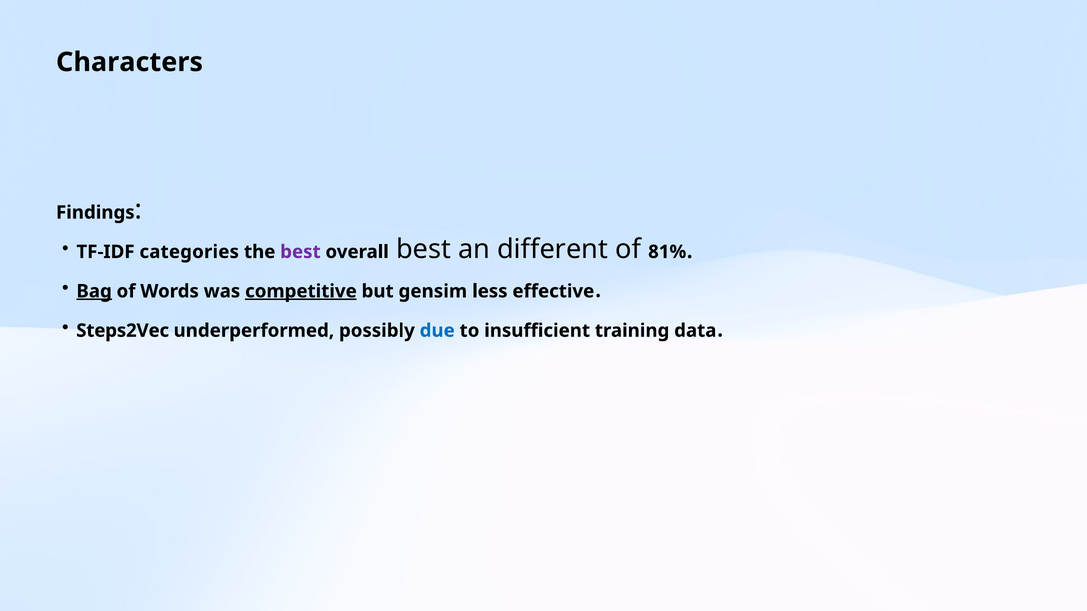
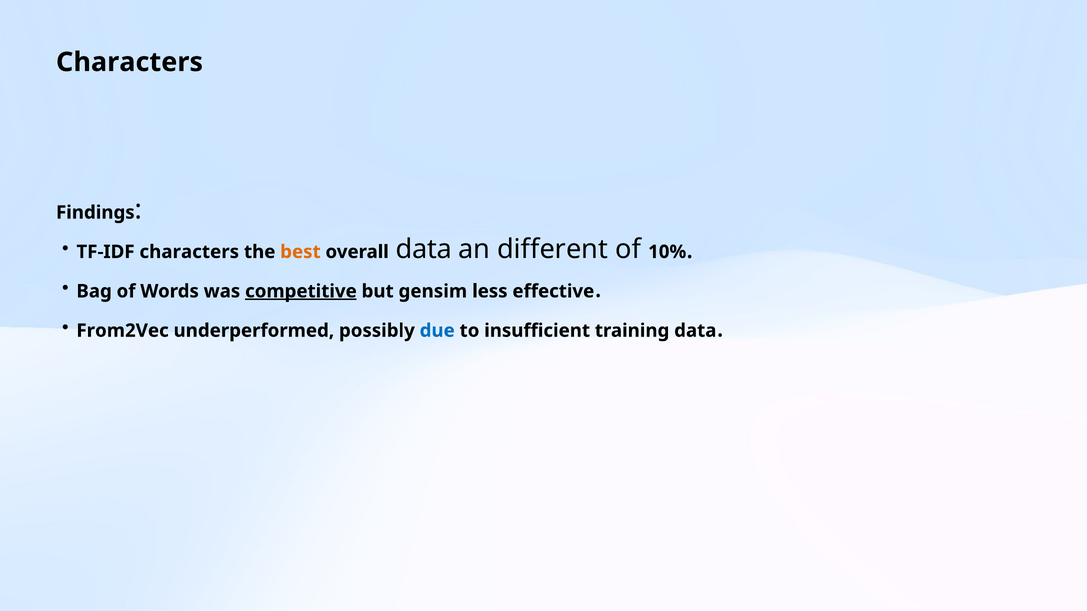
TF-IDF categories: categories -> characters (189, 252)
best colour: purple -> orange (300, 252)
overall best: best -> data (424, 249)
81%: 81% -> 10% (667, 252)
Bag underline: present -> none (94, 291)
Steps2Vec: Steps2Vec -> From2Vec (123, 331)
